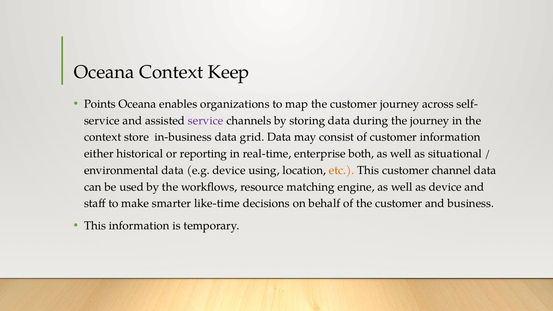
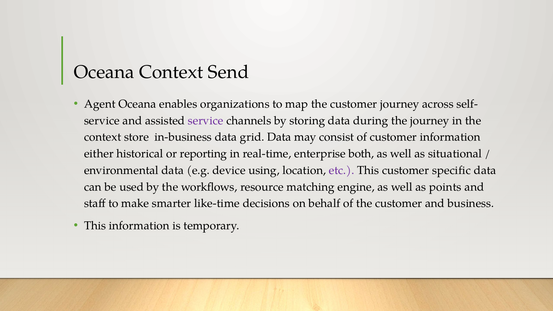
Keep: Keep -> Send (228, 72)
Points: Points -> Agent (100, 104)
etc colour: orange -> purple (342, 170)
channel: channel -> specific (451, 170)
as device: device -> points (445, 187)
